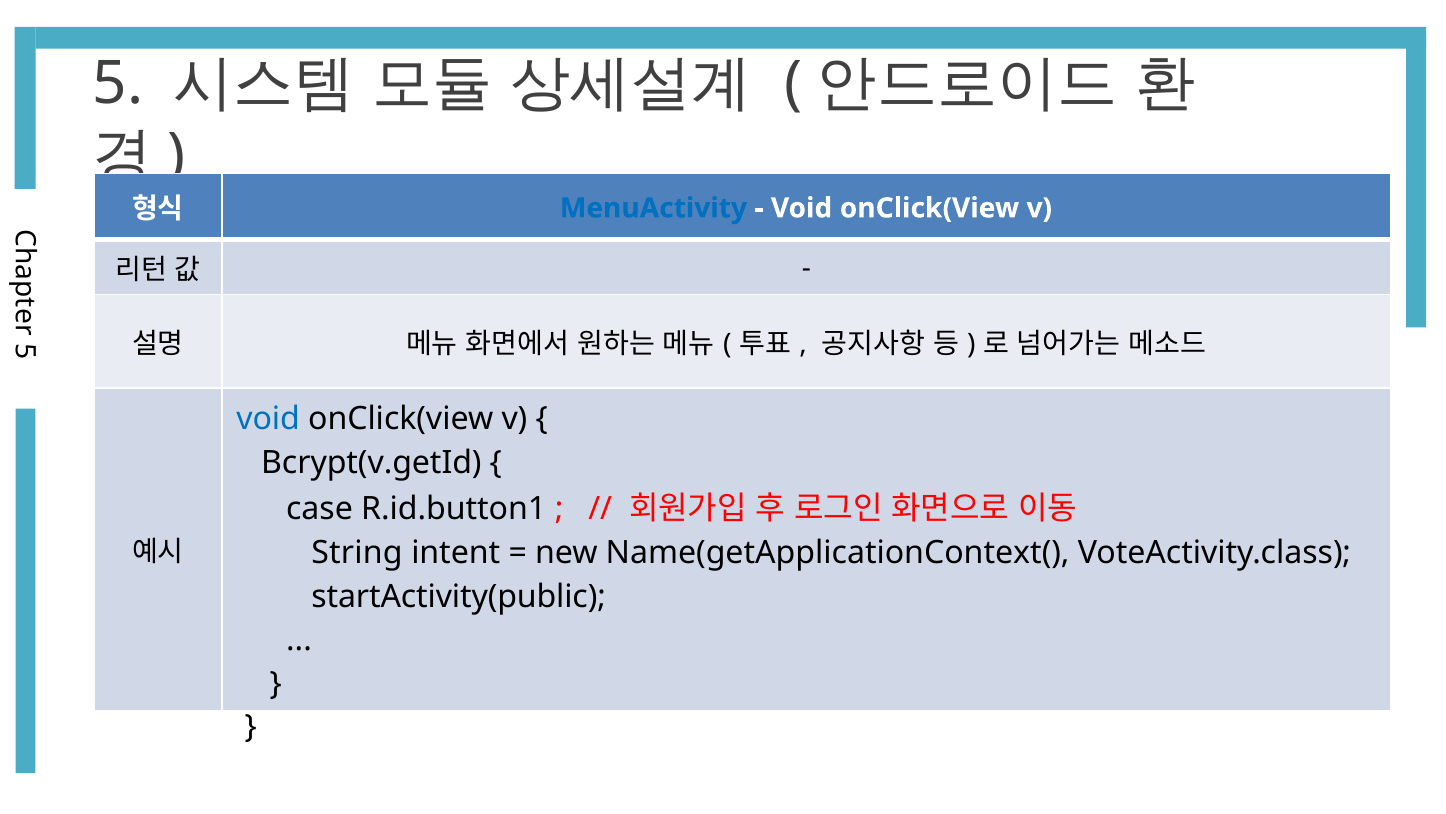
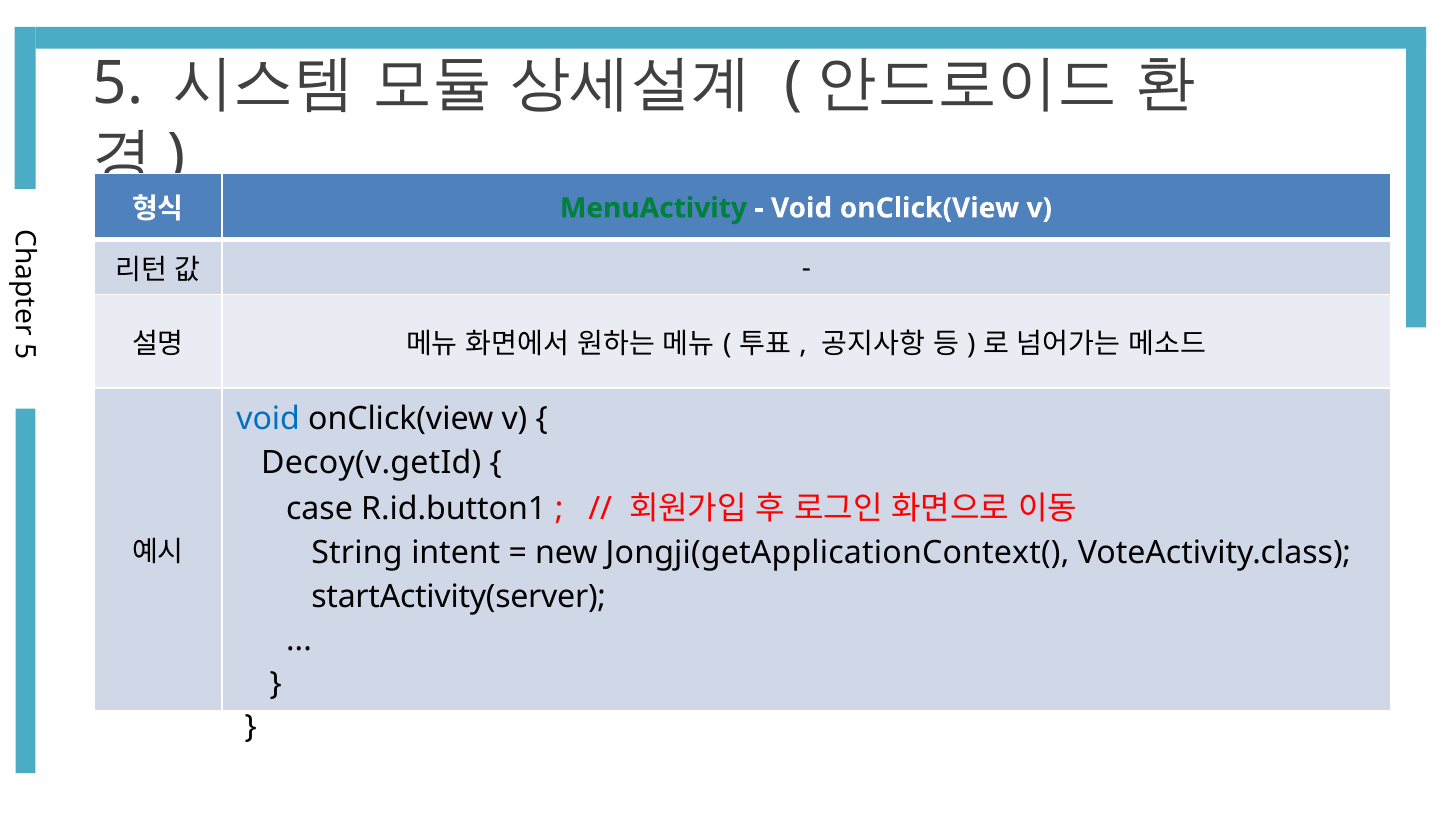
MenuActivity colour: blue -> green (653, 208)
Bcrypt(v.getId: Bcrypt(v.getId -> Decoy(v.getId (371, 462)
Name(getApplicationContext(: Name(getApplicationContext( -> Jongji(getApplicationContext( (838, 552)
startActivity(public: startActivity(public -> startActivity(server (459, 596)
